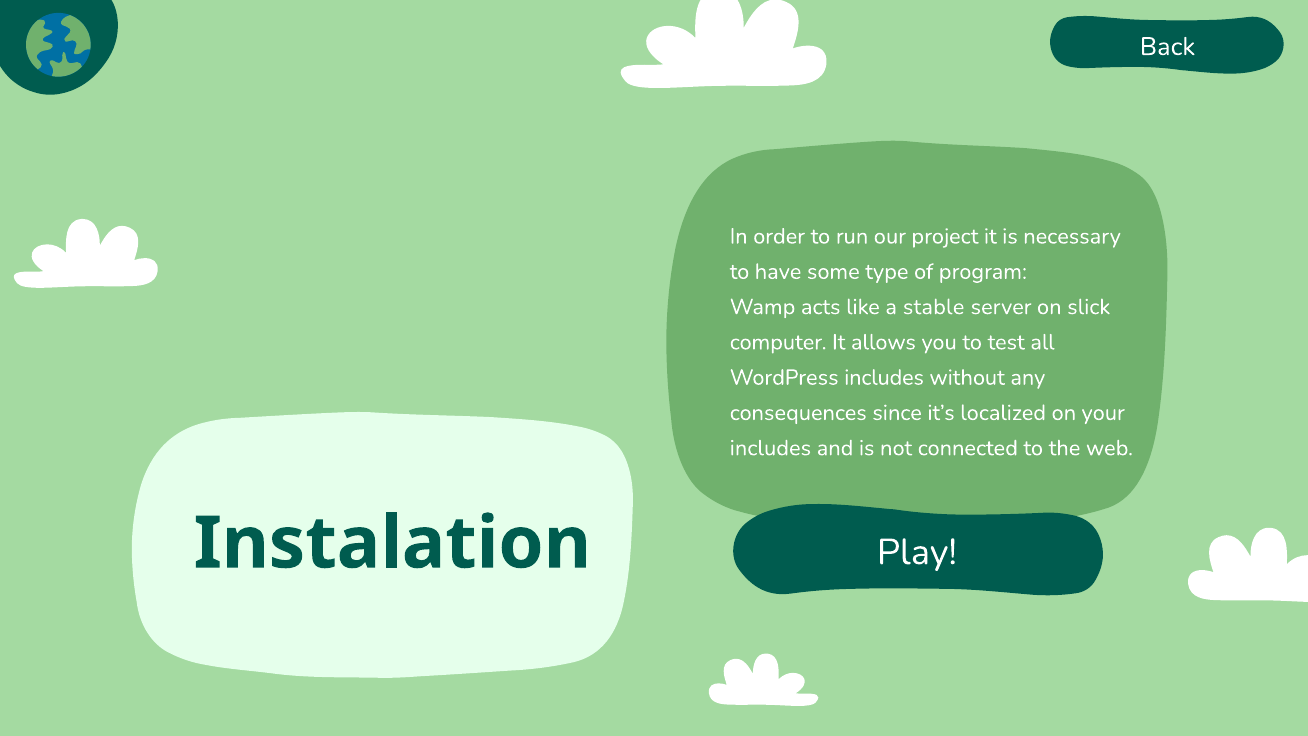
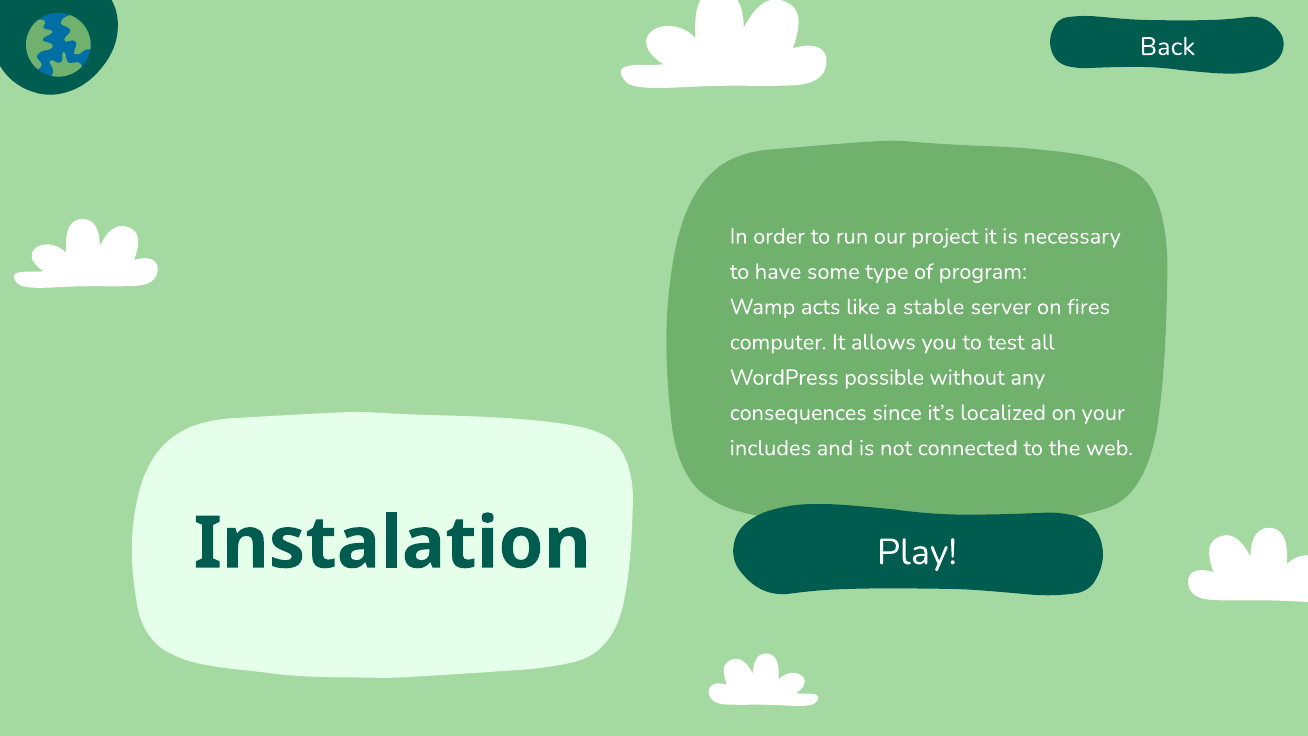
slick: slick -> fires (1089, 307)
WordPress includes: includes -> possible (884, 377)
